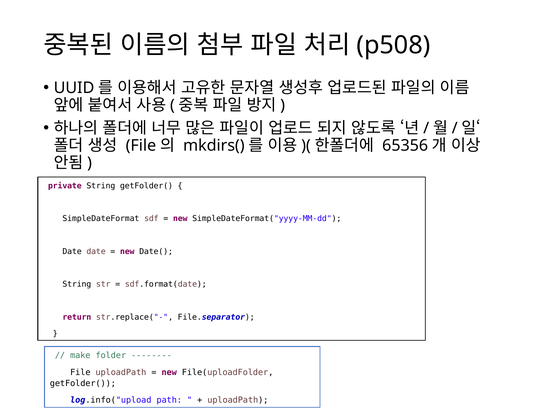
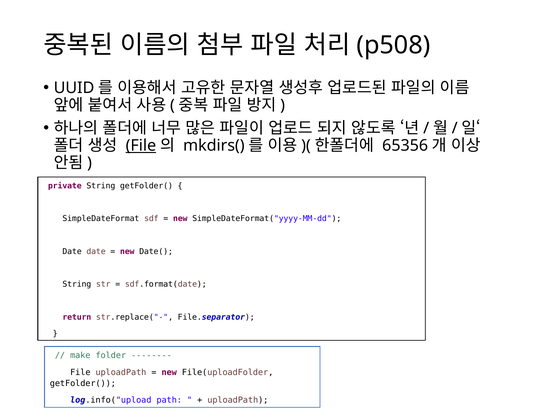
File underline: none -> present (141, 146)
